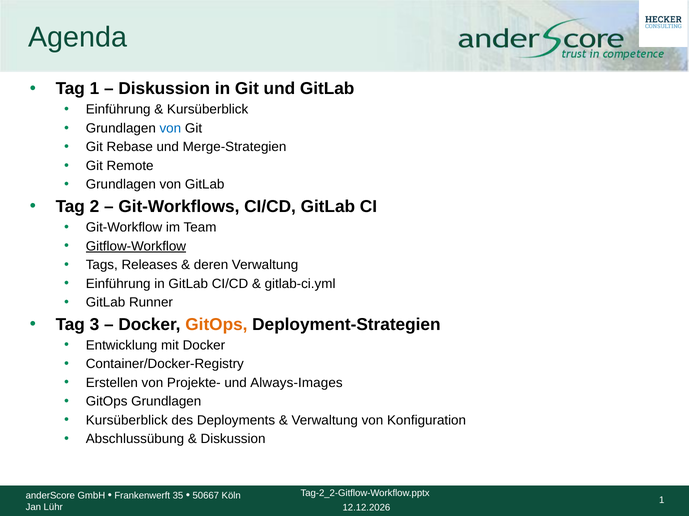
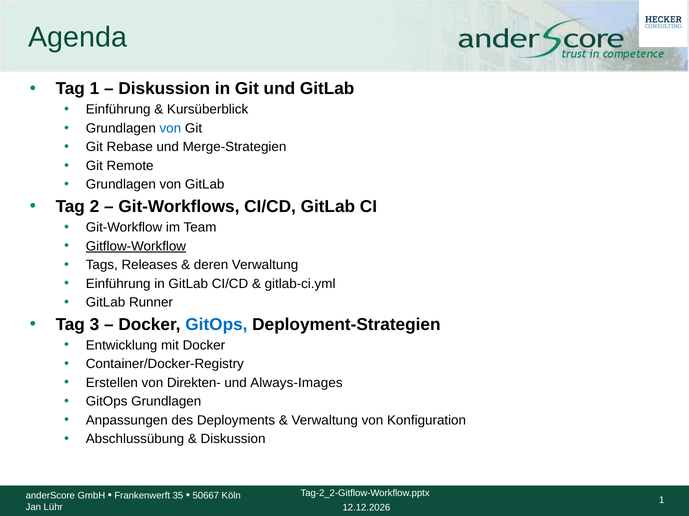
GitOps colour: orange -> blue (216, 325)
Projekte-: Projekte- -> Direkten- (194, 383)
Kursüberblick: Kursüberblick -> Anpassungen (127, 421)
